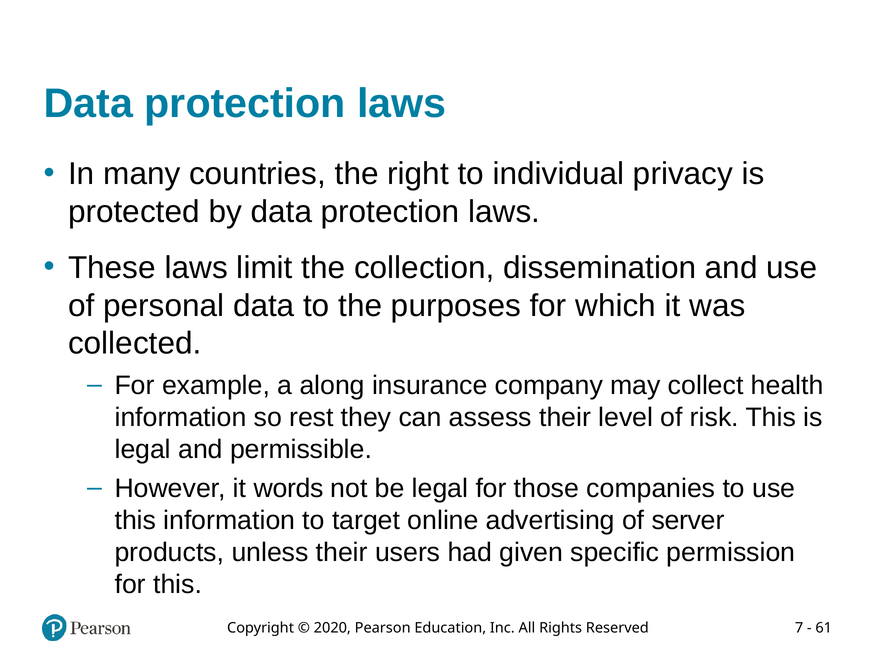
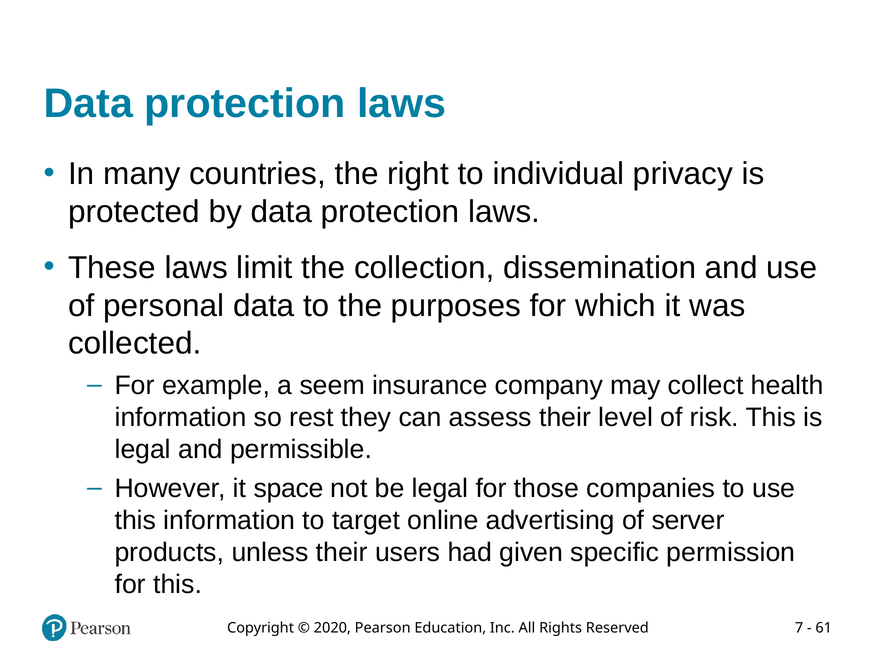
along: along -> seem (332, 386)
words: words -> space (289, 489)
